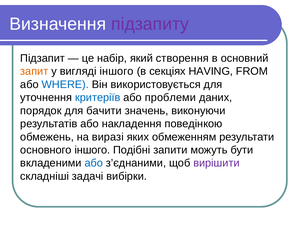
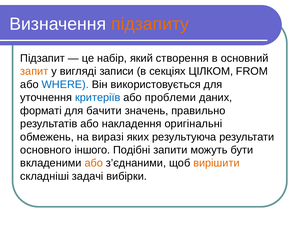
підзапиту colour: purple -> orange (150, 24)
вигляді іншого: іншого -> записи (117, 71)
HAVING: HAVING -> ЦІЛКОМ (211, 71)
порядок: порядок -> форматі (41, 110)
виконуючи: виконуючи -> правильно (198, 110)
поведінкою: поведінкою -> оригінальні (193, 124)
обмеженням: обмеженням -> результуюча (184, 137)
або colour: blue -> orange (94, 163)
вирішити colour: purple -> orange (216, 163)
